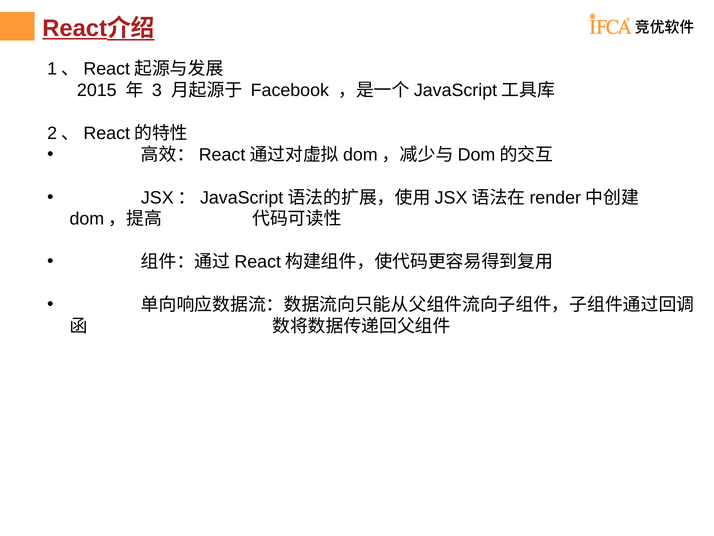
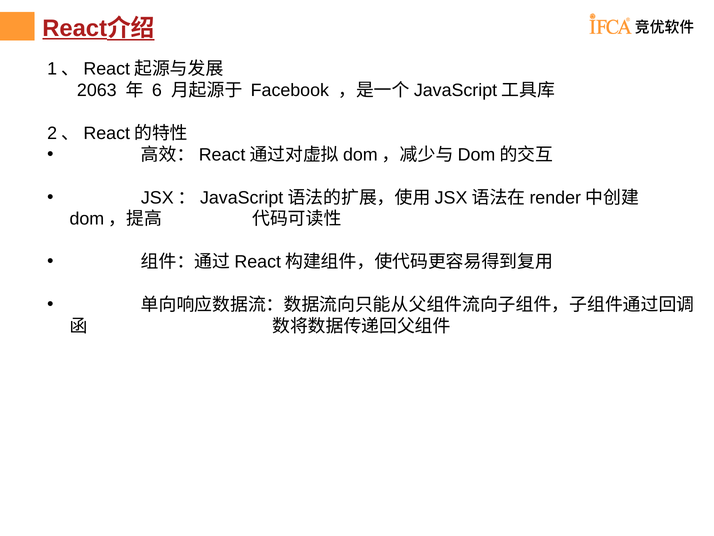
2015: 2015 -> 2063 (97, 90)
3: 3 -> 6 (157, 90)
